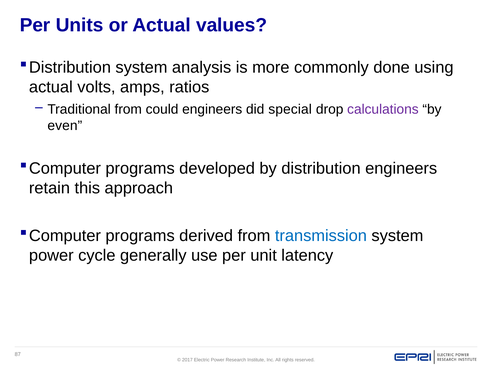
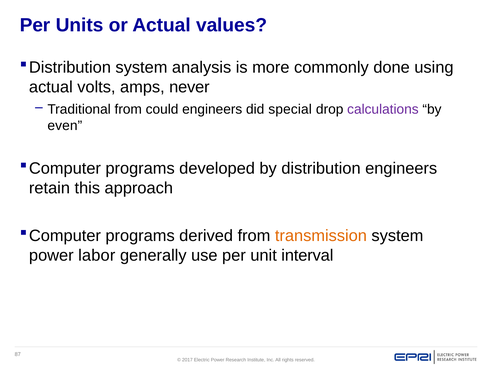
ratios: ratios -> never (189, 87)
transmission colour: blue -> orange (321, 236)
cycle: cycle -> labor (97, 255)
latency: latency -> interval (307, 255)
